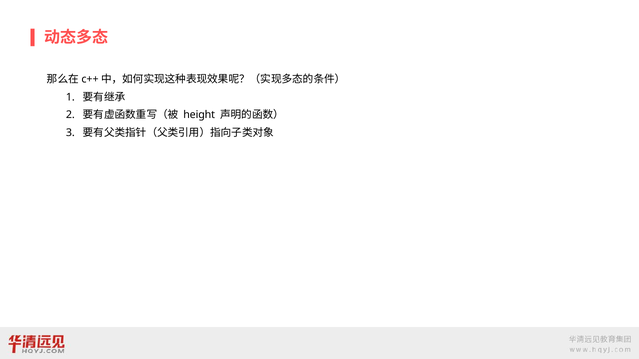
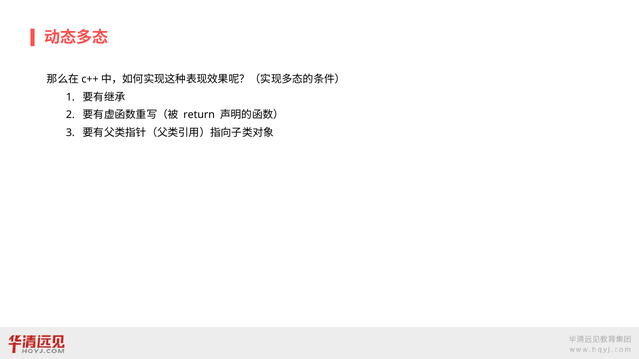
height: height -> return (199, 115)
